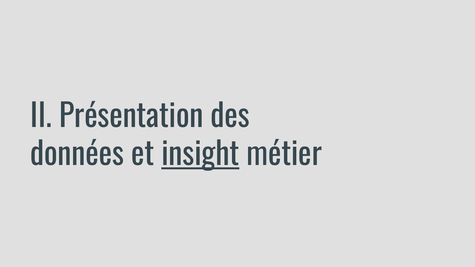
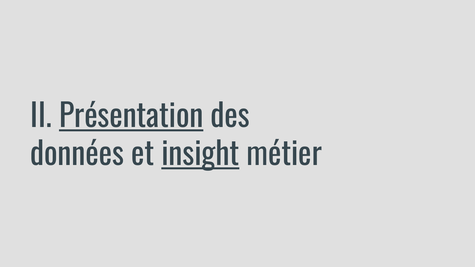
Présentation underline: none -> present (131, 117)
